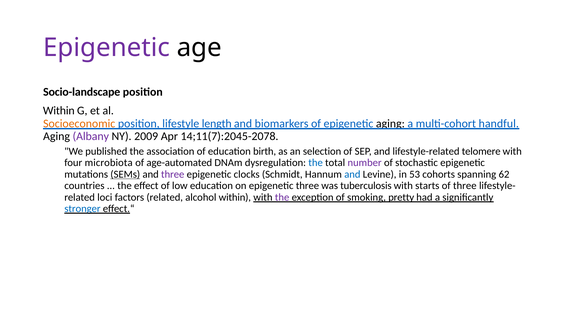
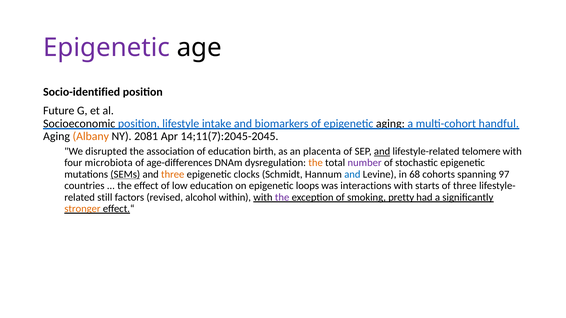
Socio-landscape: Socio-landscape -> Socio-identified (82, 92)
Within: Within -> Future (59, 111)
Socioeconomic colour: orange -> black (79, 124)
length: length -> intake (217, 124)
Albany colour: purple -> orange (91, 137)
2009: 2009 -> 2081 (146, 137)
14;11(7):2045-2078: 14;11(7):2045-2078 -> 14;11(7):2045-2045 (230, 137)
published: published -> disrupted (106, 152)
selection: selection -> placenta (322, 152)
and underline: none -> present (382, 152)
age-automated: age-automated -> age-differences (179, 163)
the colour: blue -> orange (316, 163)
three colour: purple -> orange (173, 174)
53: 53 -> 68 (415, 174)
62: 62 -> 97 (504, 174)
epigenetic three: three -> loops (307, 186)
tuberculosis: tuberculosis -> interactions (366, 186)
loci: loci -> still (105, 197)
factors related: related -> revised (165, 197)
stronger colour: blue -> orange (82, 209)
